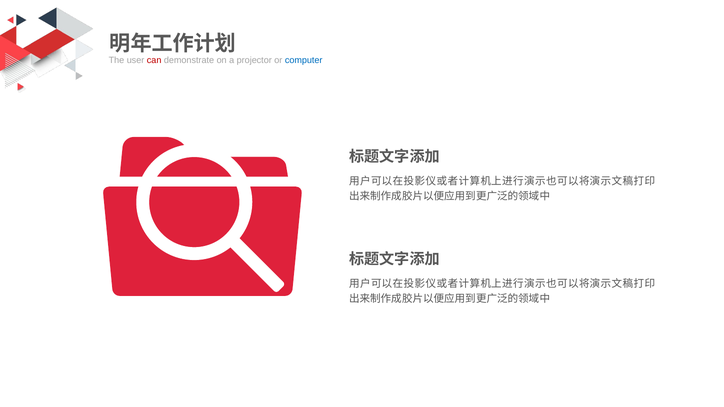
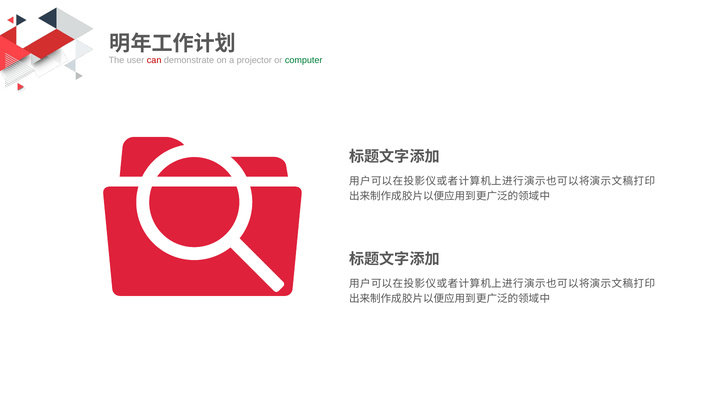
computer colour: blue -> green (304, 61)
